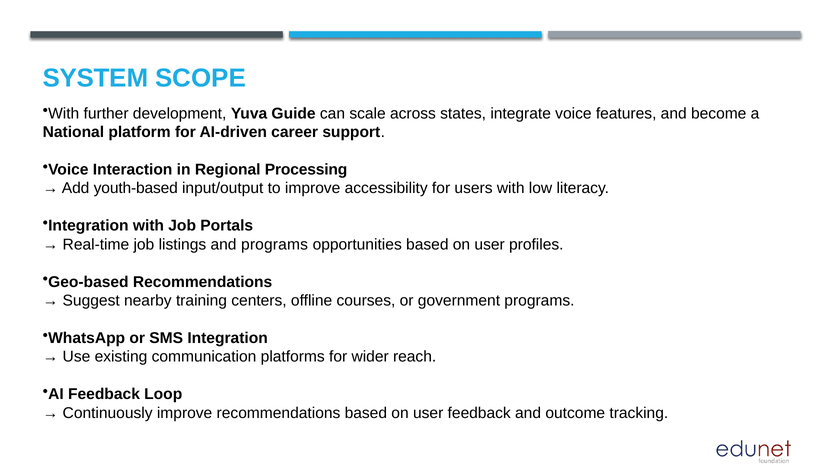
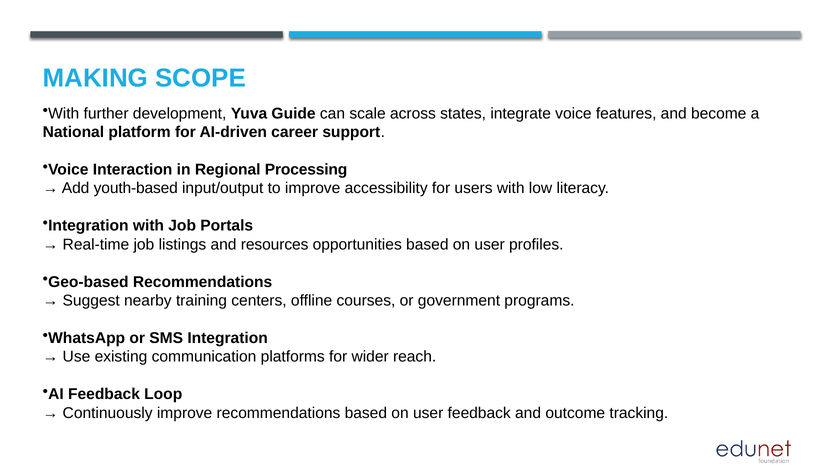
SYSTEM: SYSTEM -> MAKING (95, 78)
and programs: programs -> resources (275, 244)
